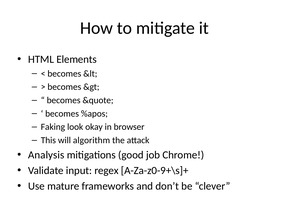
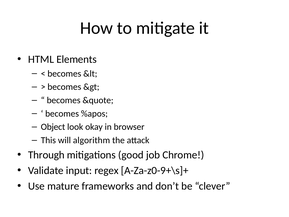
Faking: Faking -> Object (53, 127)
Analysis: Analysis -> Through (46, 155)
